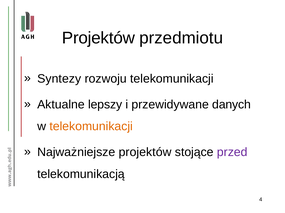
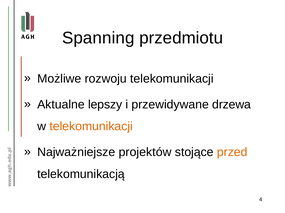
Projektów: Projektów -> Spanning (98, 38)
Syntezy: Syntezy -> Możliwe (59, 79)
danych: danych -> drzewa (232, 105)
przed colour: purple -> orange (232, 153)
